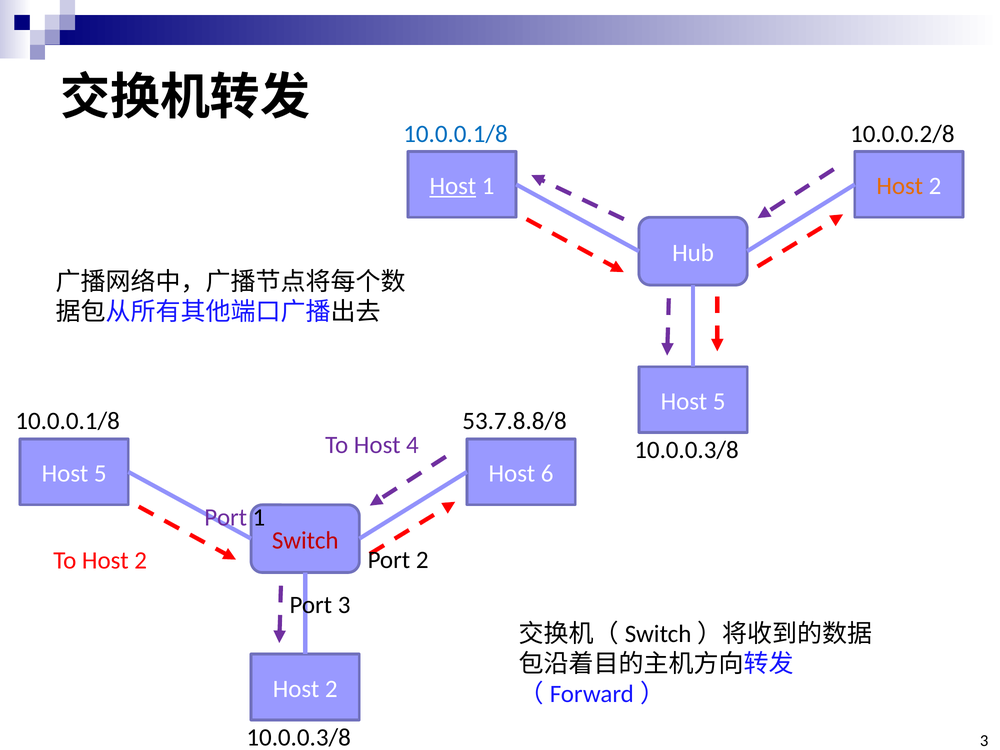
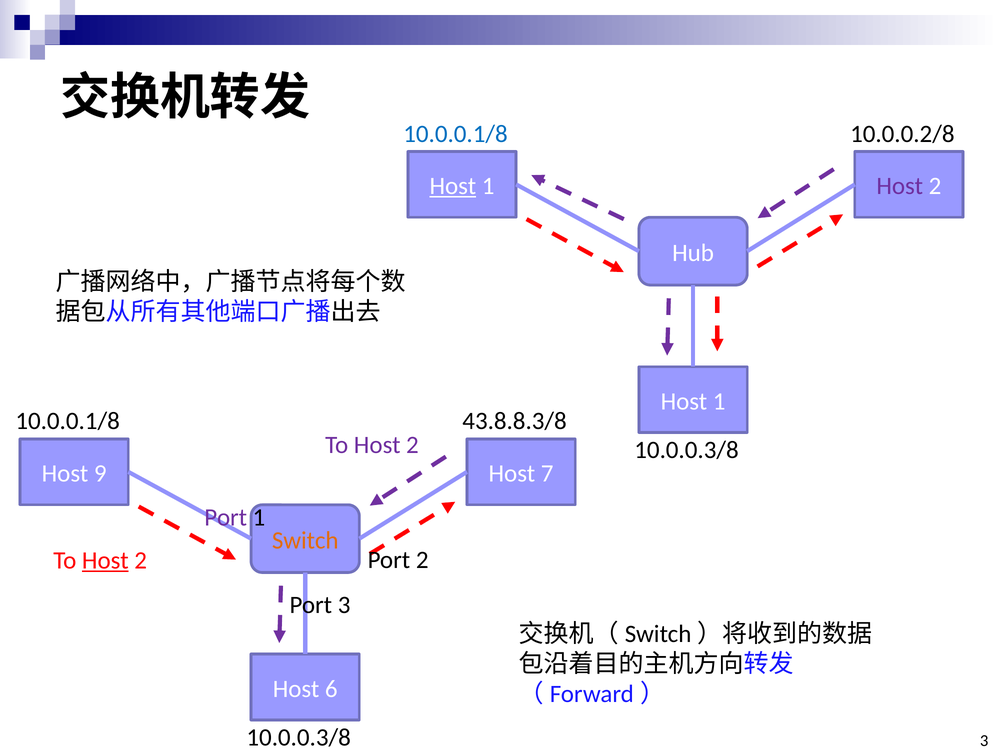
Host colour: orange -> purple (900, 186)
5: 5 -> 1 (719, 401)
53.7.8.8/8: 53.7.8.8/8 -> 43.8.8.3/8 (515, 421)
4: 4 -> 2 (412, 445)
5: 5 -> 9 (100, 474)
6: 6 -> 7 (547, 474)
Switch colour: red -> orange (305, 540)
Host underline: none -> present (105, 560)
2: 2 -> 6 (331, 689)
